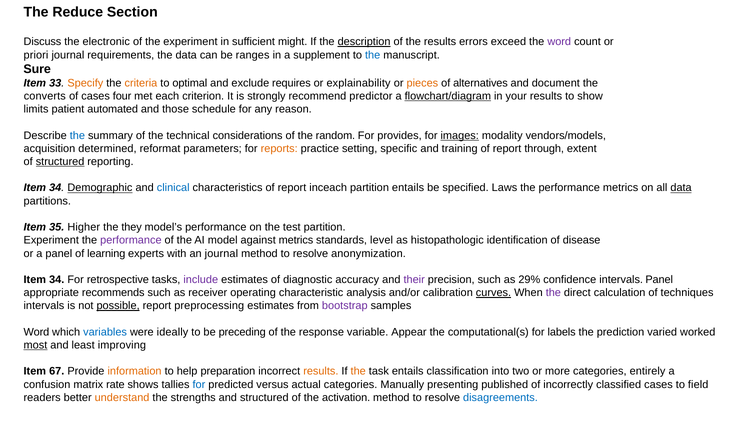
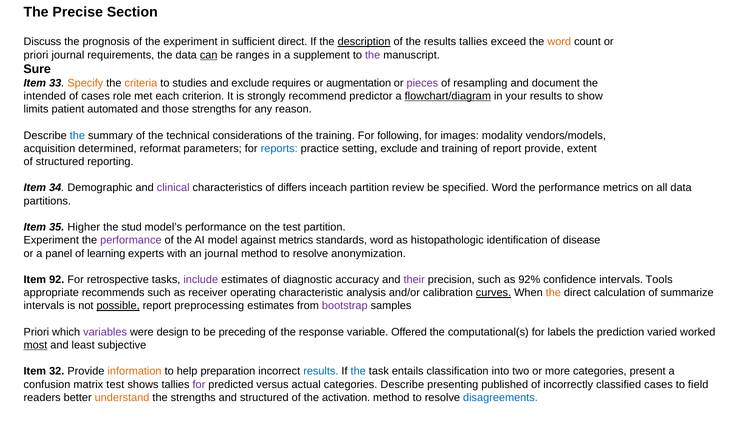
Reduce: Reduce -> Precise (78, 12)
electronic: electronic -> prognosis (106, 42)
sufficient might: might -> direct (293, 42)
results errors: errors -> tallies (473, 42)
word colour: purple -> orange (559, 42)
can underline: none -> present (209, 55)
the colour: blue -> purple (373, 55)
optimal: optimal -> studies (190, 83)
explainability: explainability -> augmentation (359, 83)
pieces colour: orange -> purple (422, 83)
alternatives: alternatives -> resampling (480, 83)
converts: converts -> intended (45, 96)
four: four -> role (122, 96)
those schedule: schedule -> strengths (214, 109)
the random: random -> training (335, 136)
provides: provides -> following (400, 136)
images underline: present -> none (460, 136)
reports colour: orange -> blue (279, 149)
setting specific: specific -> exclude (399, 149)
report through: through -> provide (544, 149)
structured underline: present -> none (60, 162)
Demographic underline: present -> none (100, 188)
clinical colour: blue -> purple (173, 188)
characteristics of report: report -> differs (292, 188)
partition entails: entails -> review (408, 188)
specified Laws: Laws -> Word (505, 188)
data underline: present -> none (681, 188)
they: they -> stud (132, 227)
standards level: level -> word (382, 240)
34: 34 -> 92 (57, 280)
29%: 29% -> 92% (529, 280)
intervals Panel: Panel -> Tools (659, 280)
the colour: purple -> orange (553, 293)
techniques: techniques -> summarize (687, 293)
Word: Word -> Priori (36, 332)
variables colour: blue -> purple (105, 332)
ideally: ideally -> design (173, 332)
Appear: Appear -> Offered (409, 332)
improving: improving -> subjective (122, 345)
67: 67 -> 32 (57, 372)
results colour: orange -> blue (321, 372)
the colour: orange -> blue (358, 372)
entirely: entirely -> present (648, 372)
matrix rate: rate -> test (115, 385)
for colour: blue -> purple (199, 385)
categories Manually: Manually -> Describe (402, 385)
